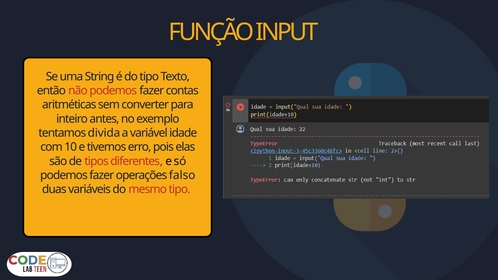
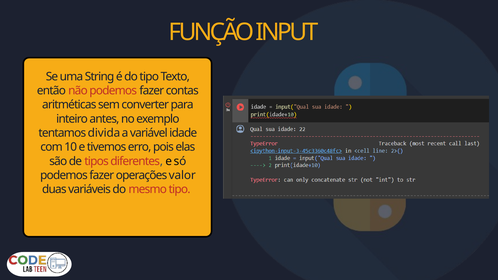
falso: falso -> valor (182, 175)
